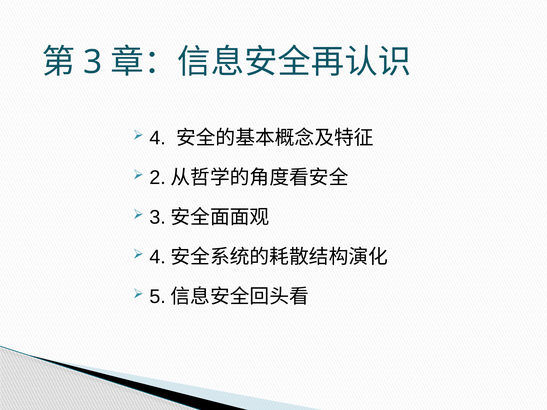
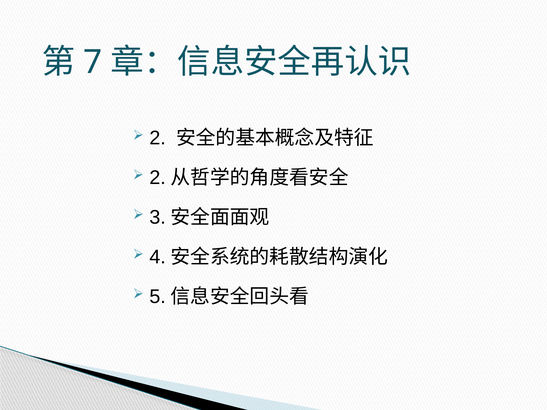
3: 3 -> 7 (93, 62)
4: 4 -> 2 (158, 138)
